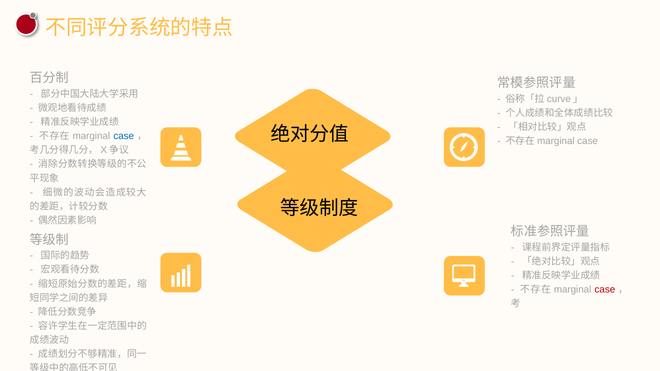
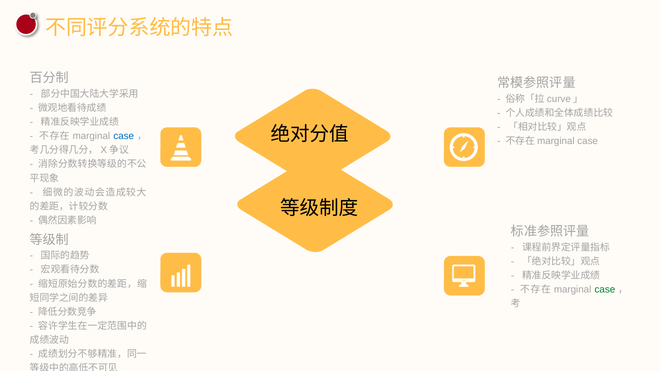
case colour: red -> green (605, 290)
